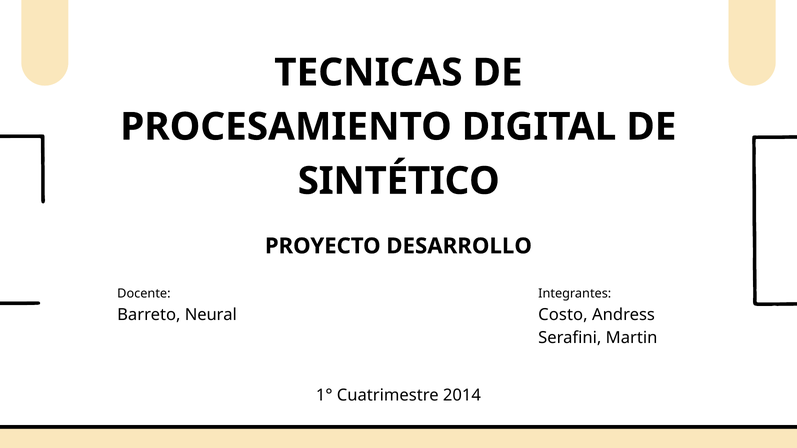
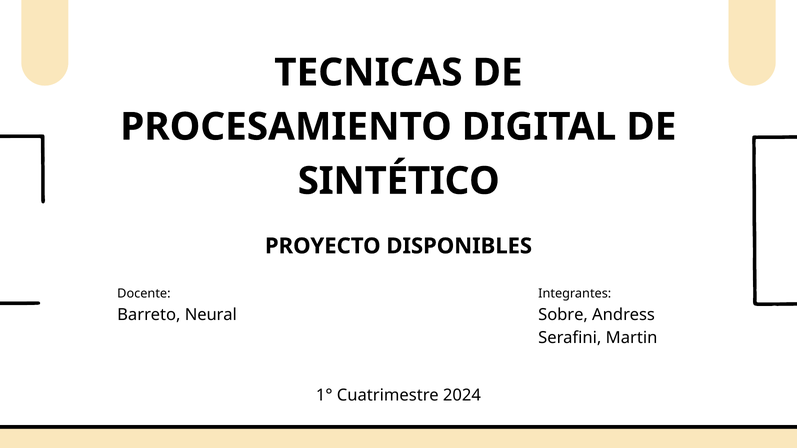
DESARROLLO: DESARROLLO -> DISPONIBLES (459, 246)
Costo: Costo -> Sobre (563, 315)
2014: 2014 -> 2024 (462, 396)
